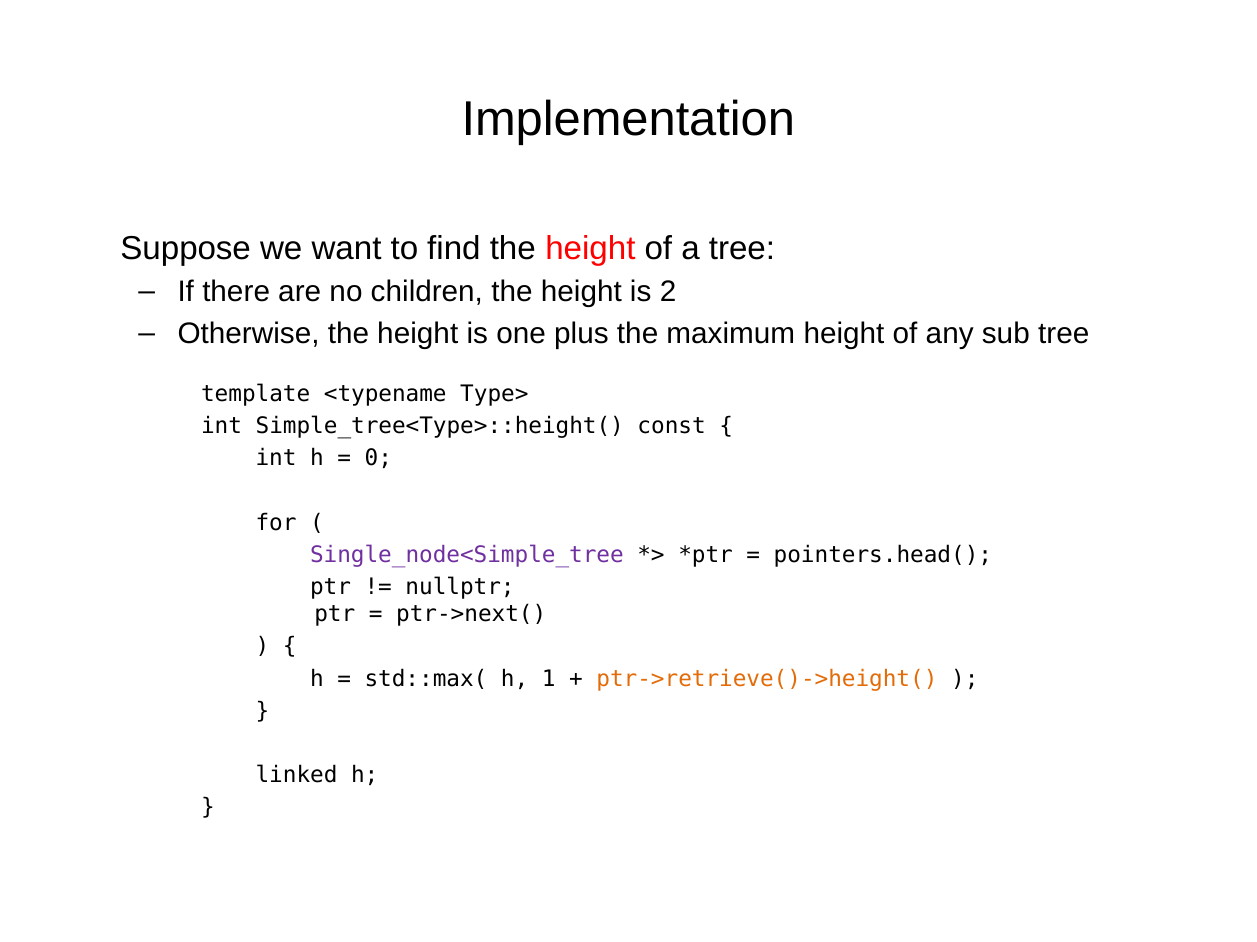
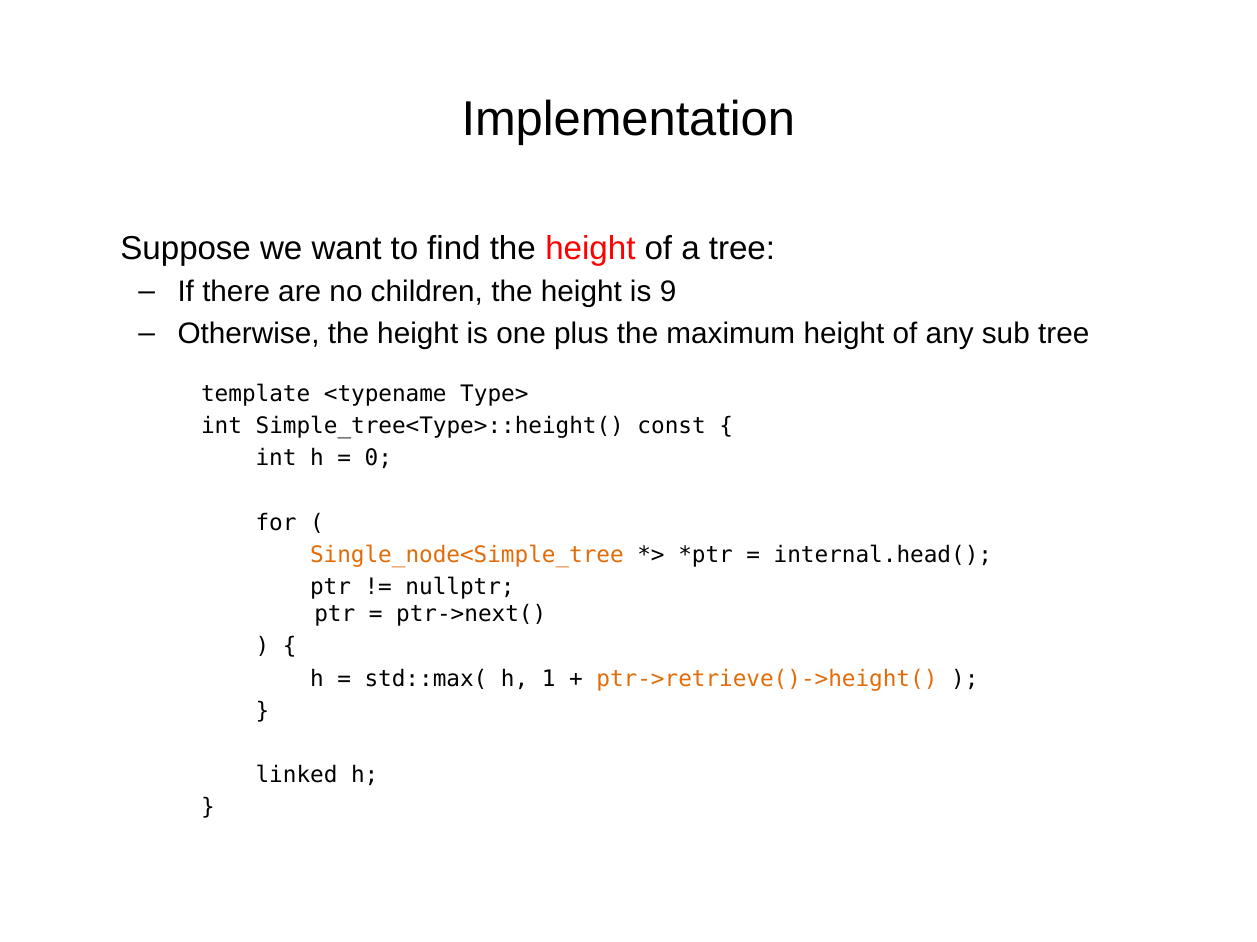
2: 2 -> 9 (668, 292)
Single_node<Simple_tree colour: purple -> orange (467, 555)
pointers.head(: pointers.head( -> internal.head( (883, 555)
